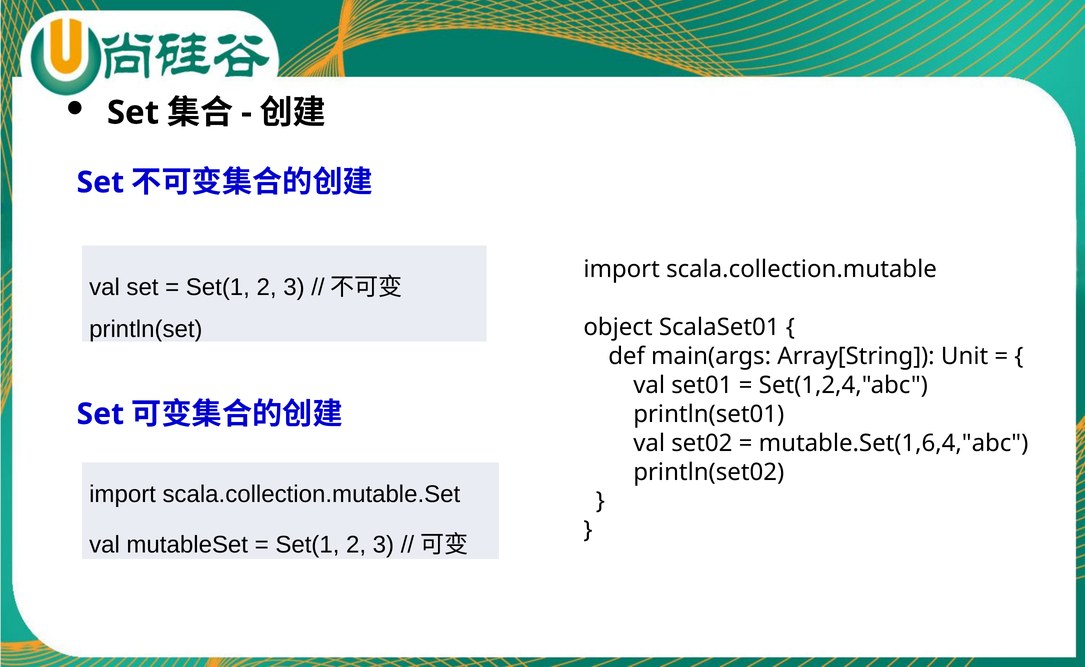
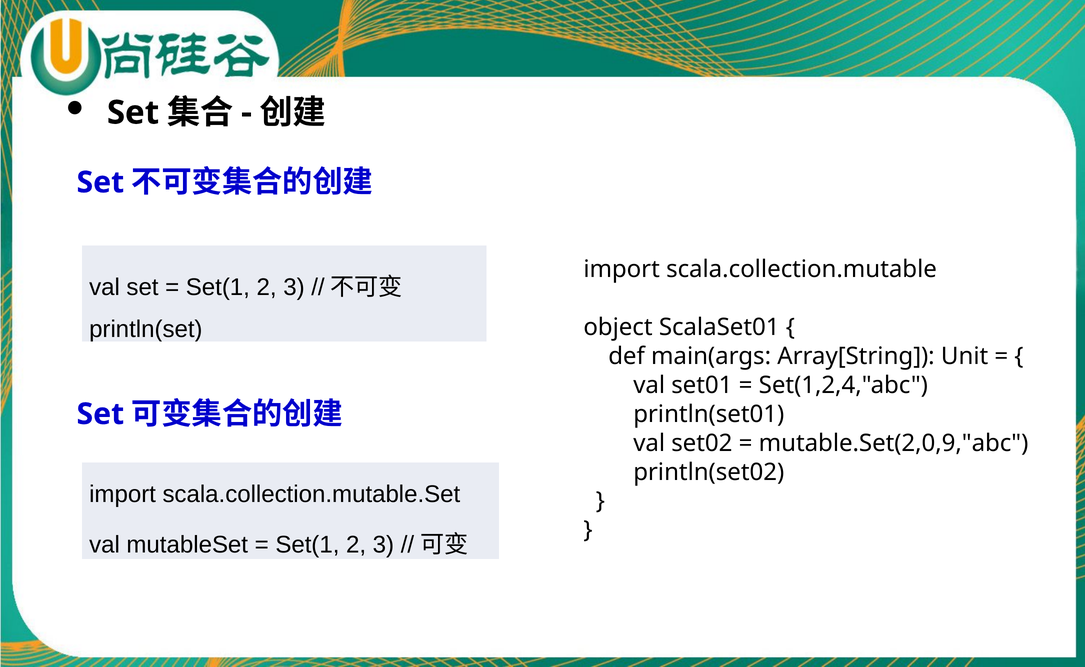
mutable.Set(1,6,4,"abc: mutable.Set(1,6,4,"abc -> mutable.Set(2,0,9,"abc (894, 443)
